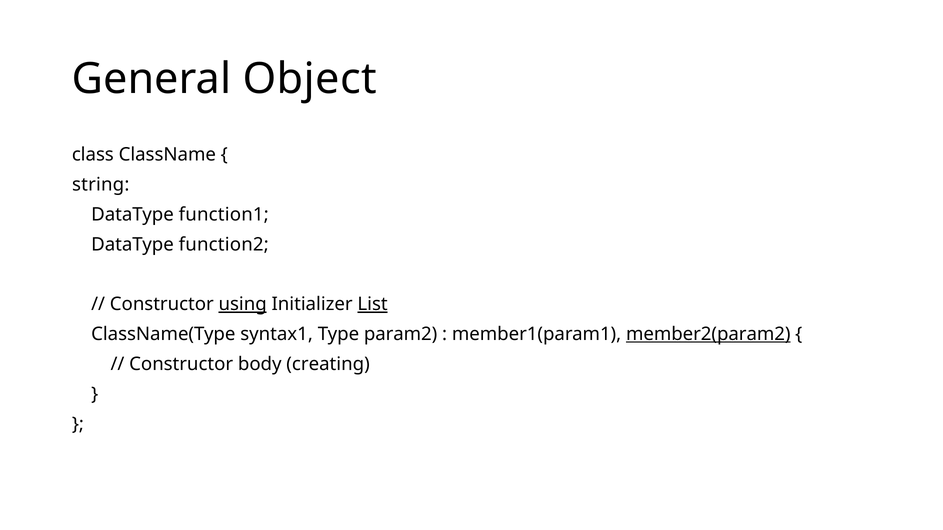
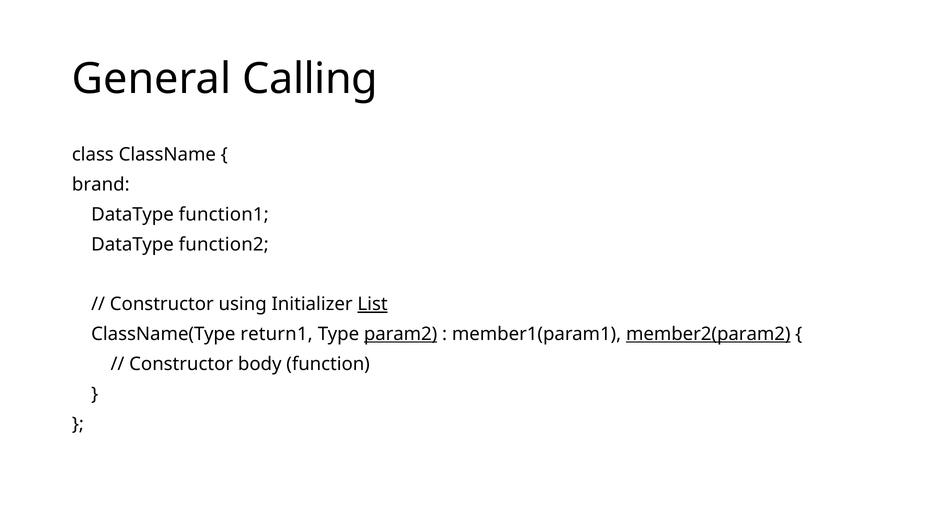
Object: Object -> Calling (310, 79)
string: string -> brand (101, 185)
using underline: present -> none (243, 304)
syntax1: syntax1 -> return1 (276, 334)
param2 underline: none -> present (401, 334)
creating: creating -> function (328, 364)
